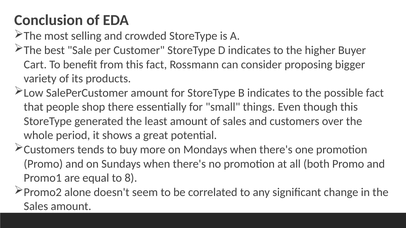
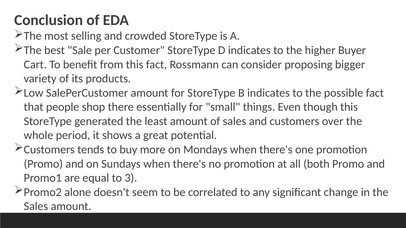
8: 8 -> 3 (131, 178)
